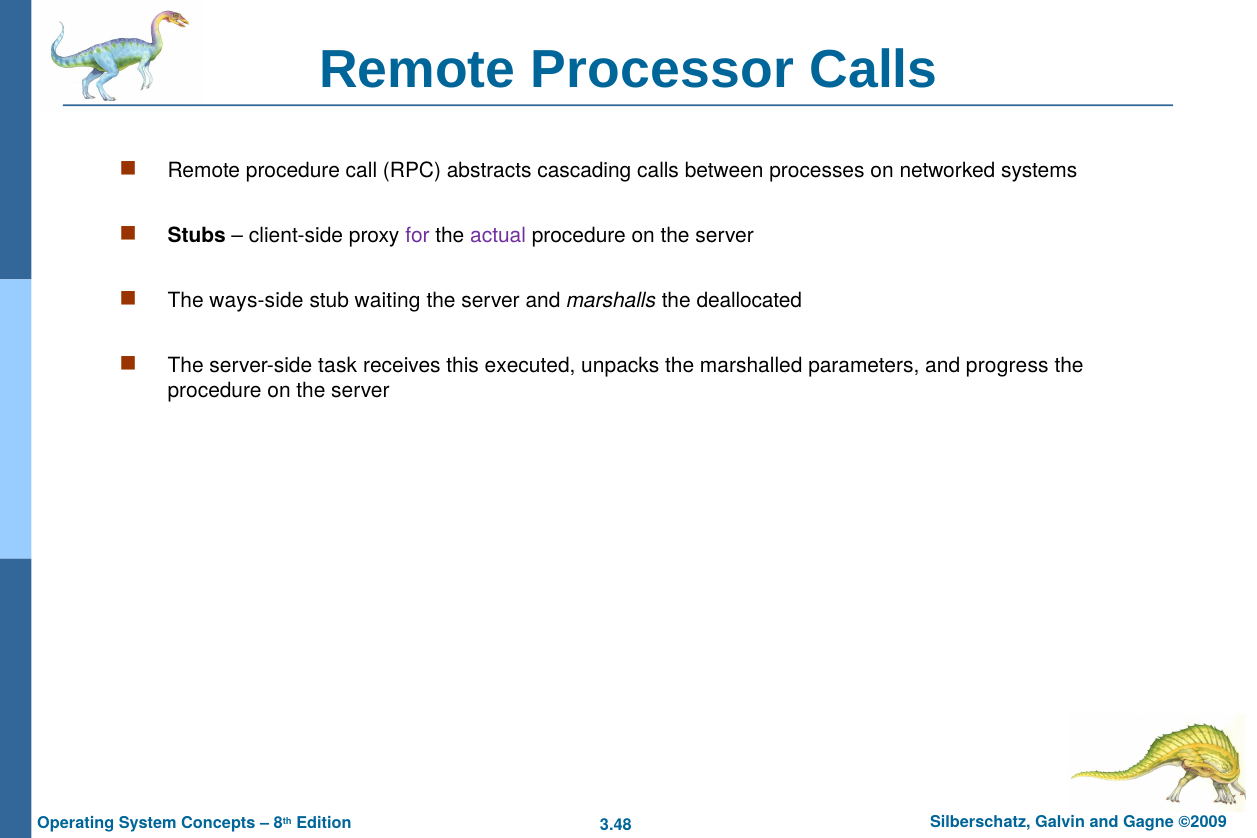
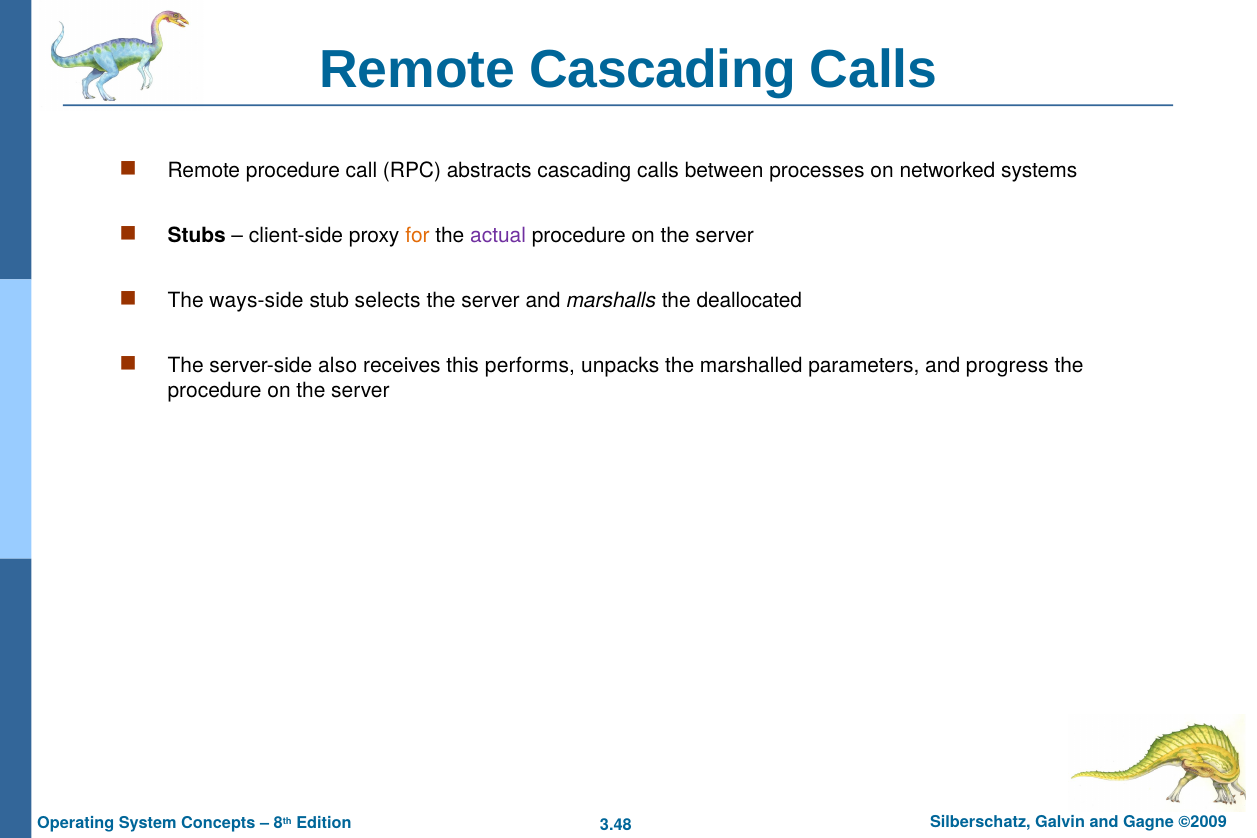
Remote Processor: Processor -> Cascading (663, 70)
for colour: purple -> orange (417, 236)
waiting: waiting -> selects (388, 301)
task: task -> also (338, 366)
executed: executed -> performs (530, 366)
